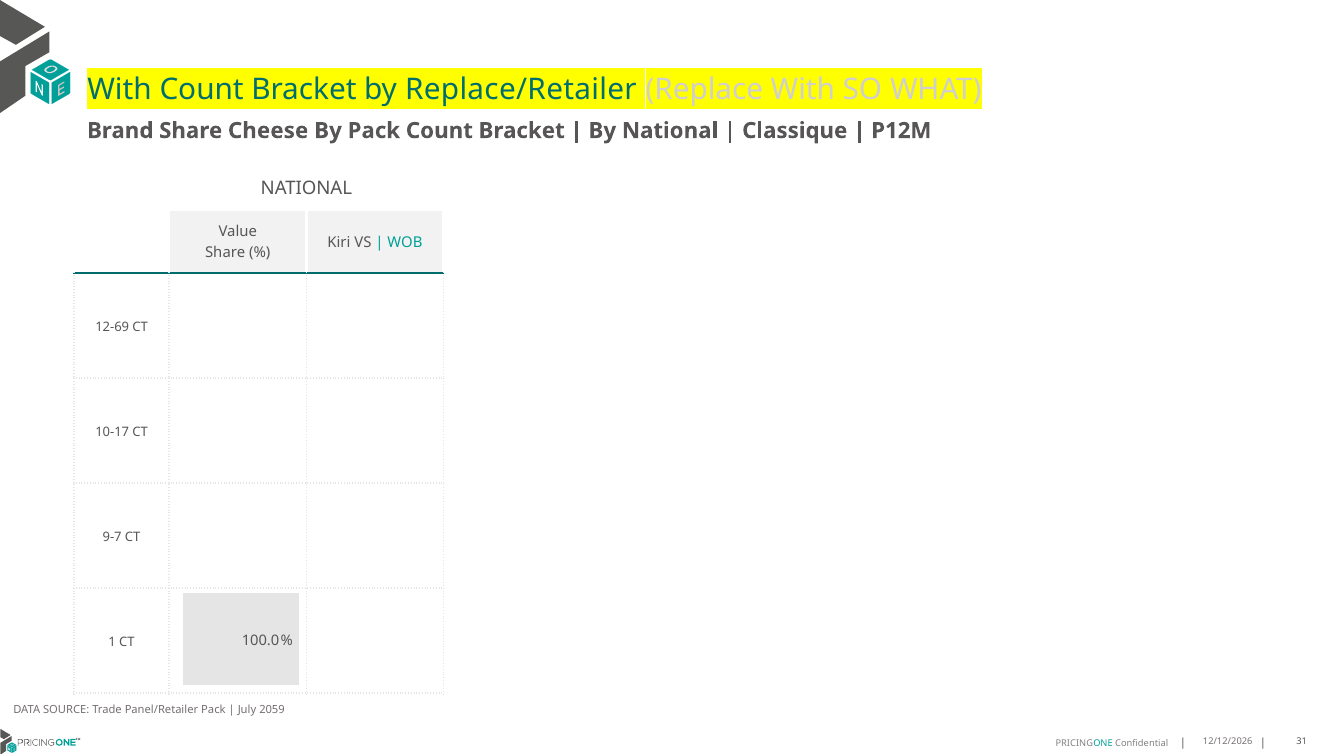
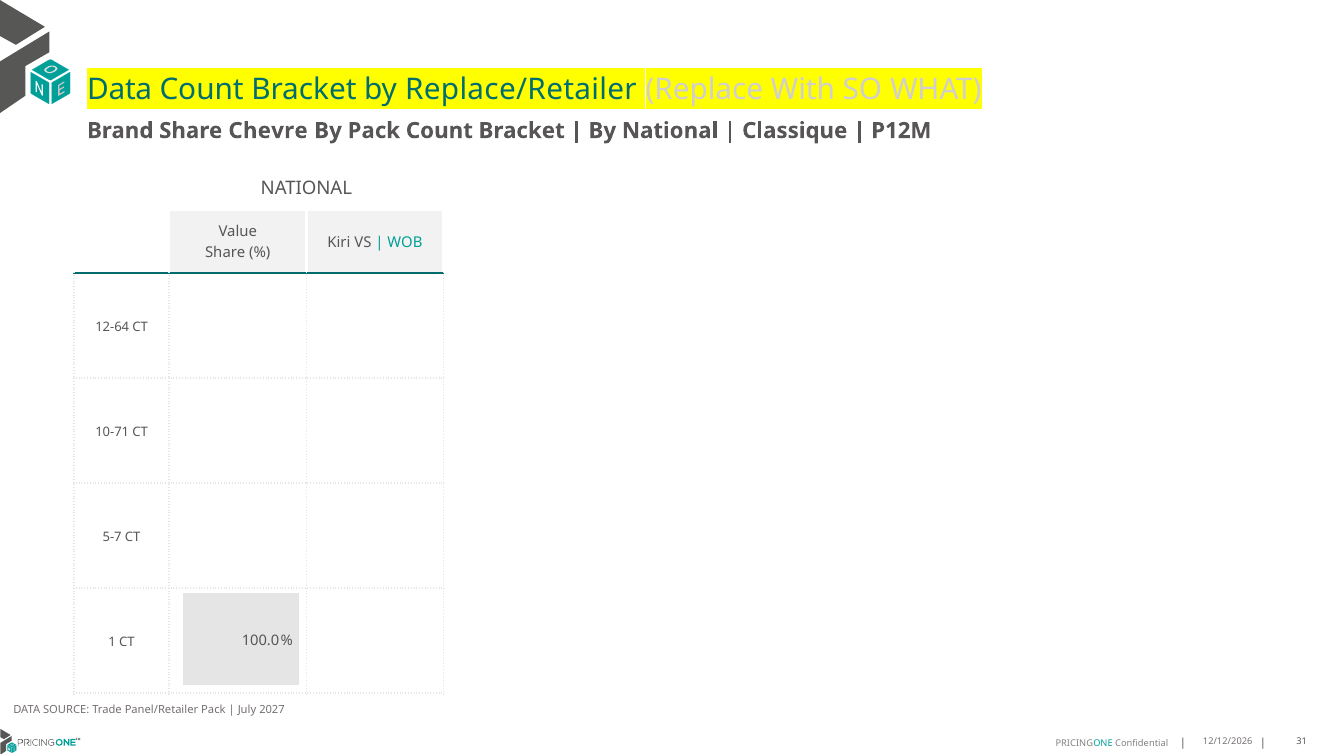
With: With -> Data (120, 90)
Cheese: Cheese -> Chevre (268, 131)
12-69: 12-69 -> 12-64 (112, 327)
10-17: 10-17 -> 10-71 (112, 432)
9-7: 9-7 -> 5-7 (112, 537)
2059: 2059 -> 2027 (272, 710)
